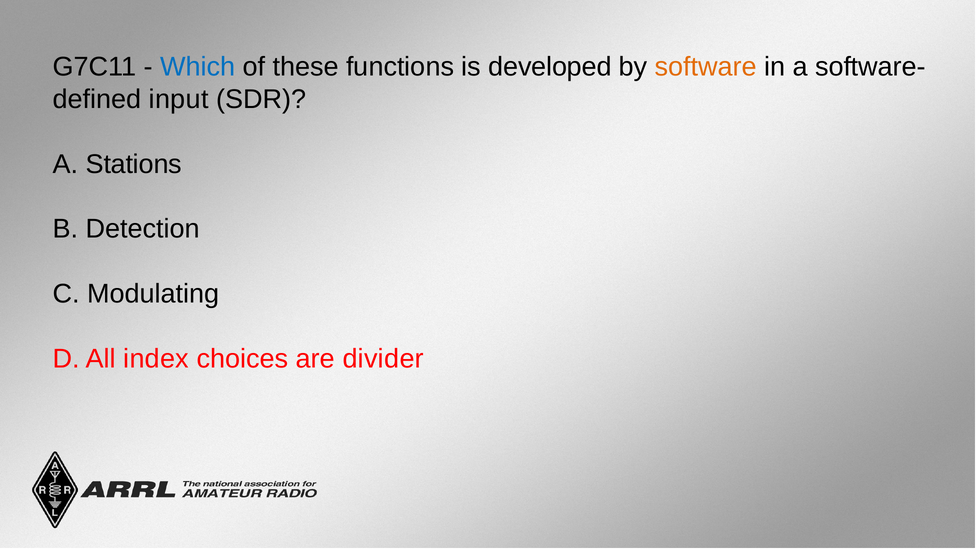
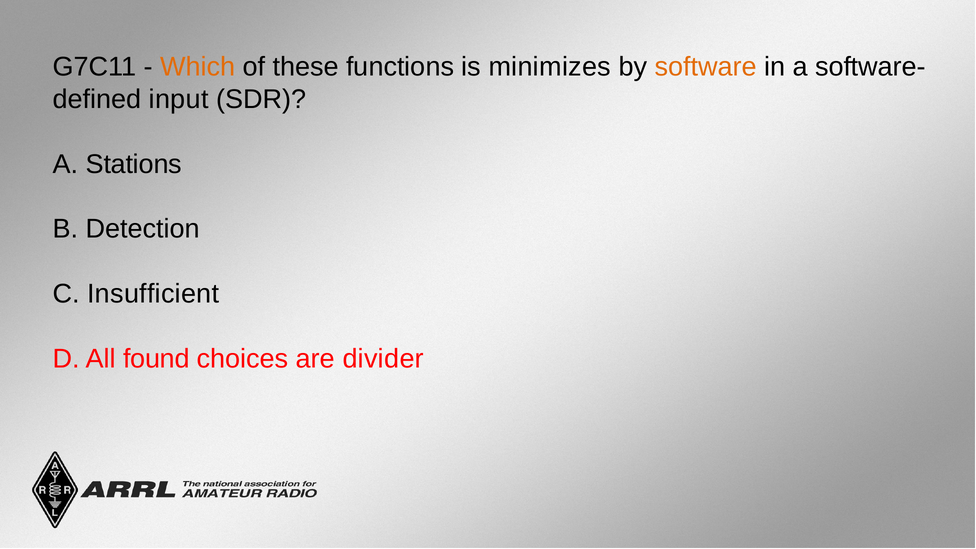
Which colour: blue -> orange (198, 67)
developed: developed -> minimizes (550, 67)
Modulating: Modulating -> Insufficient (153, 294)
index: index -> found (156, 359)
